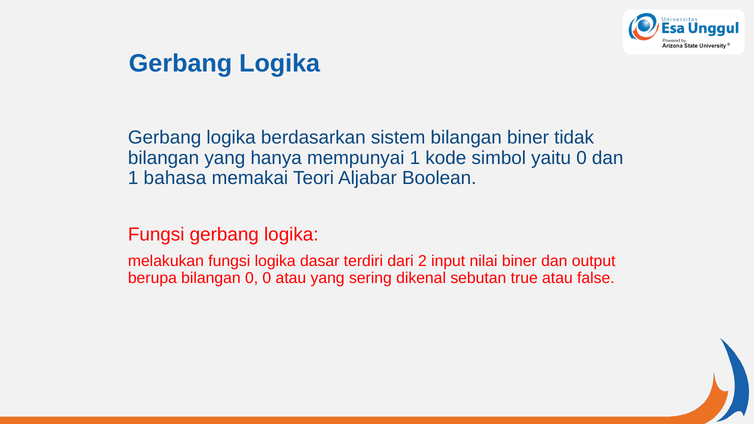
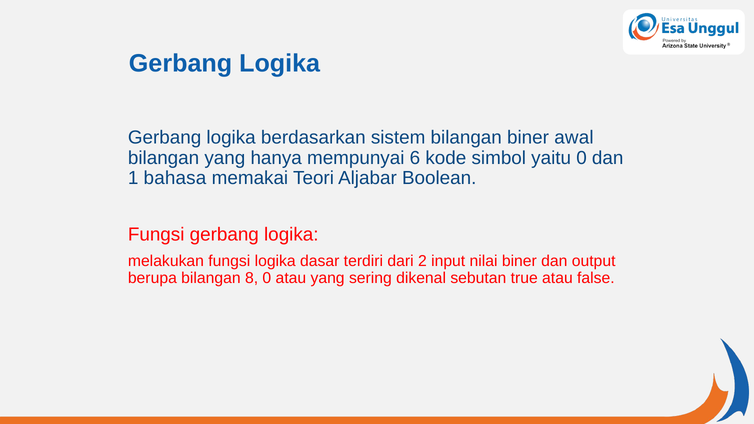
tidak: tidak -> awal (574, 138)
mempunyai 1: 1 -> 6 (415, 158)
bilangan 0: 0 -> 8 (252, 278)
